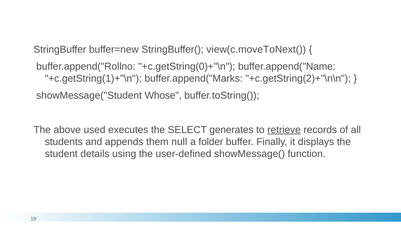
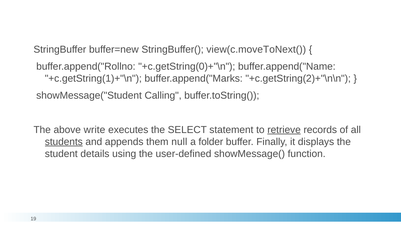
Whose: Whose -> Calling (163, 95)
used: used -> write (95, 130)
generates: generates -> statement (231, 130)
students underline: none -> present (64, 142)
